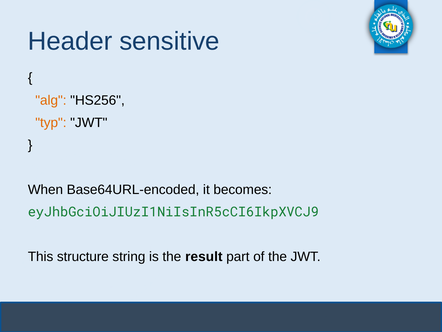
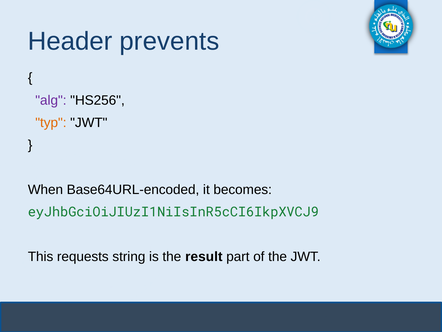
sensitive: sensitive -> prevents (169, 41)
alg colour: orange -> purple (51, 100)
structure: structure -> requests (83, 256)
